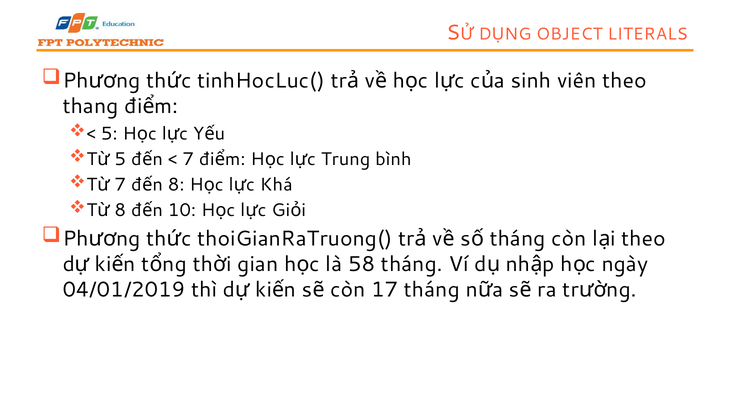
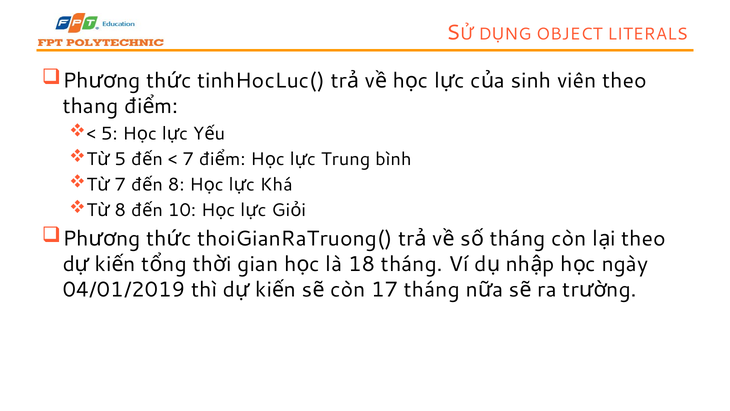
58: 58 -> 18 (362, 264)
